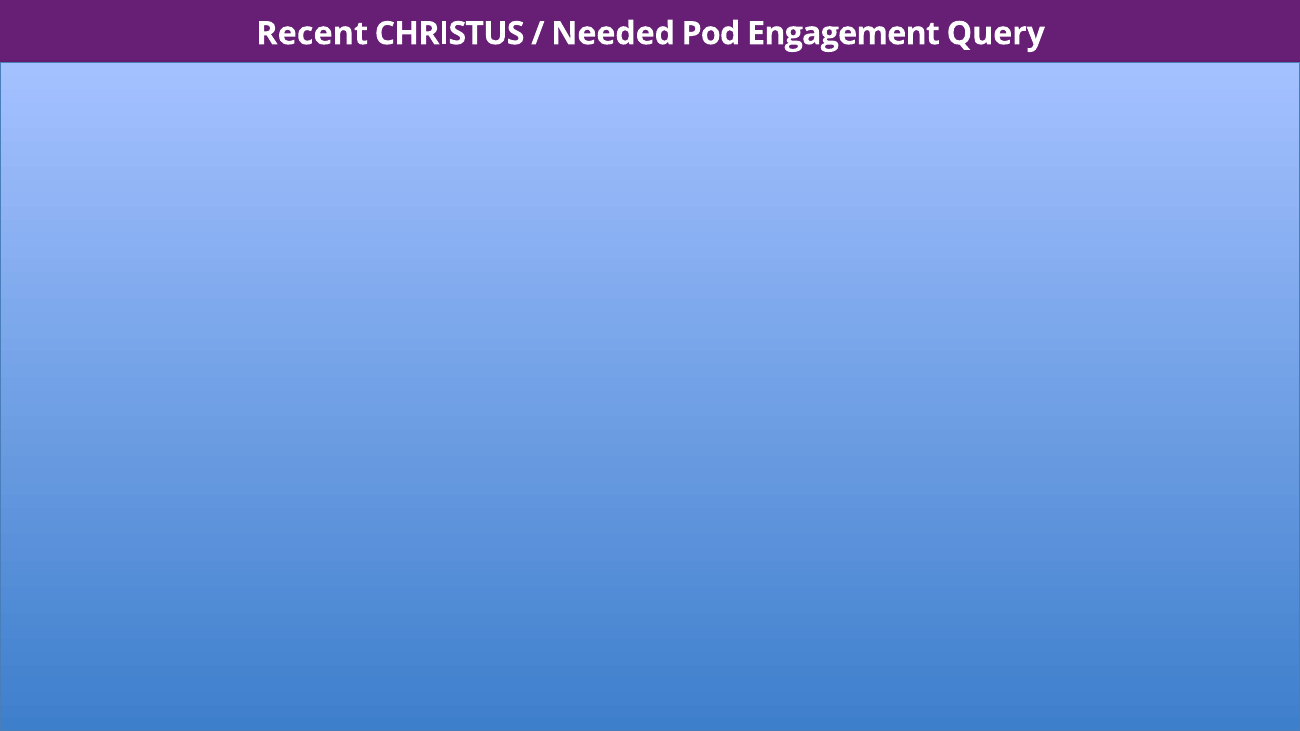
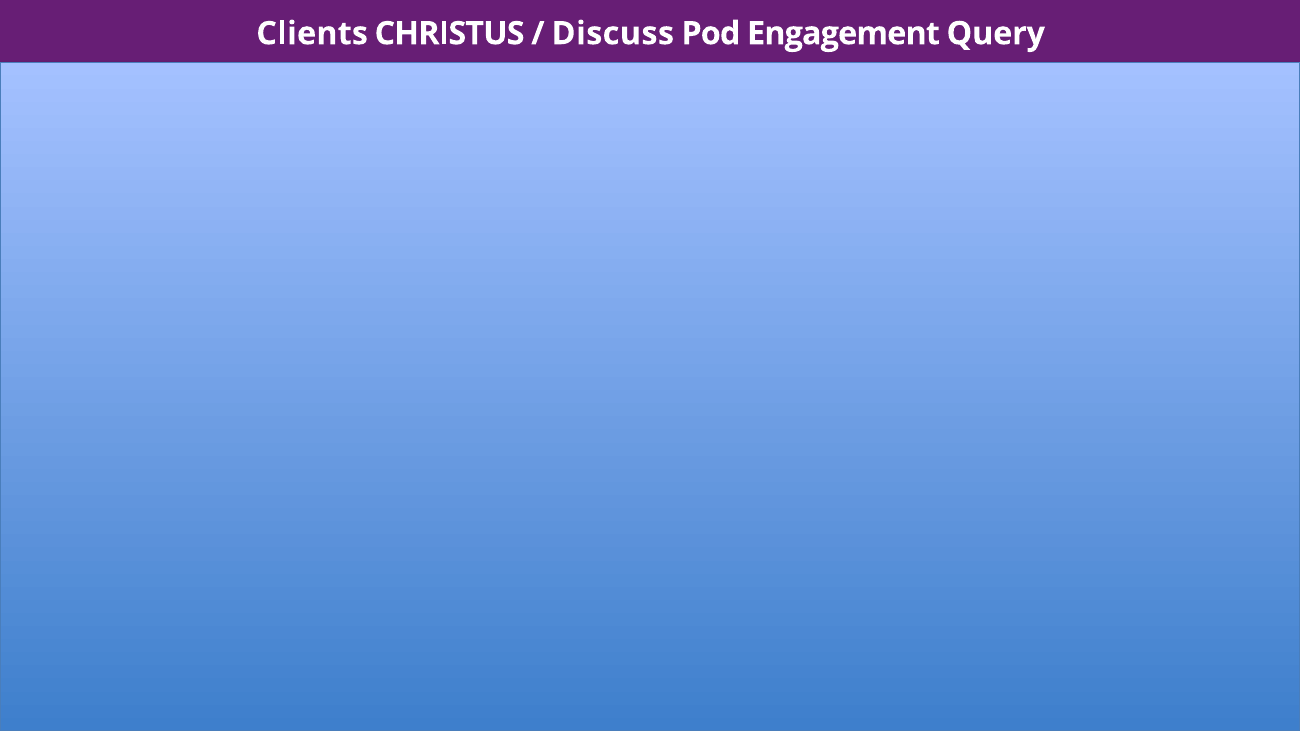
Recent: Recent -> Clients (312, 34)
Needed: Needed -> Discuss (613, 34)
